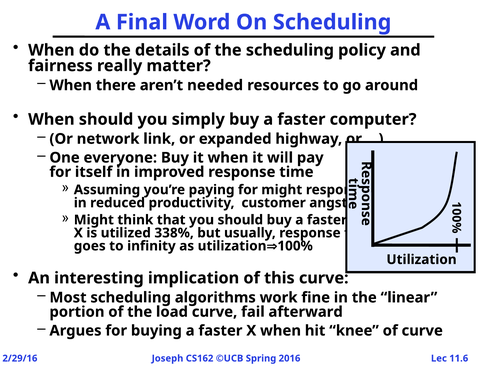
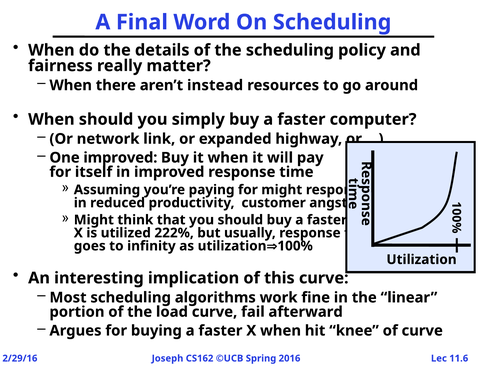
needed: needed -> instead (215, 85)
One everyone: everyone -> improved (120, 157)
338%: 338% -> 222% (174, 232)
